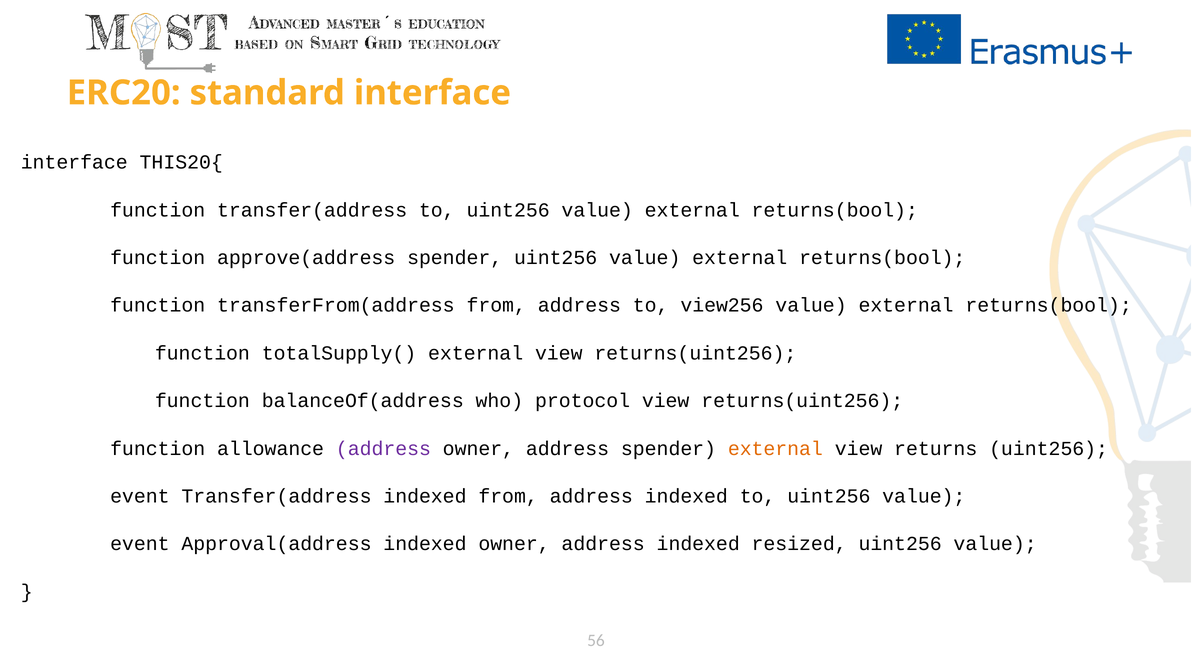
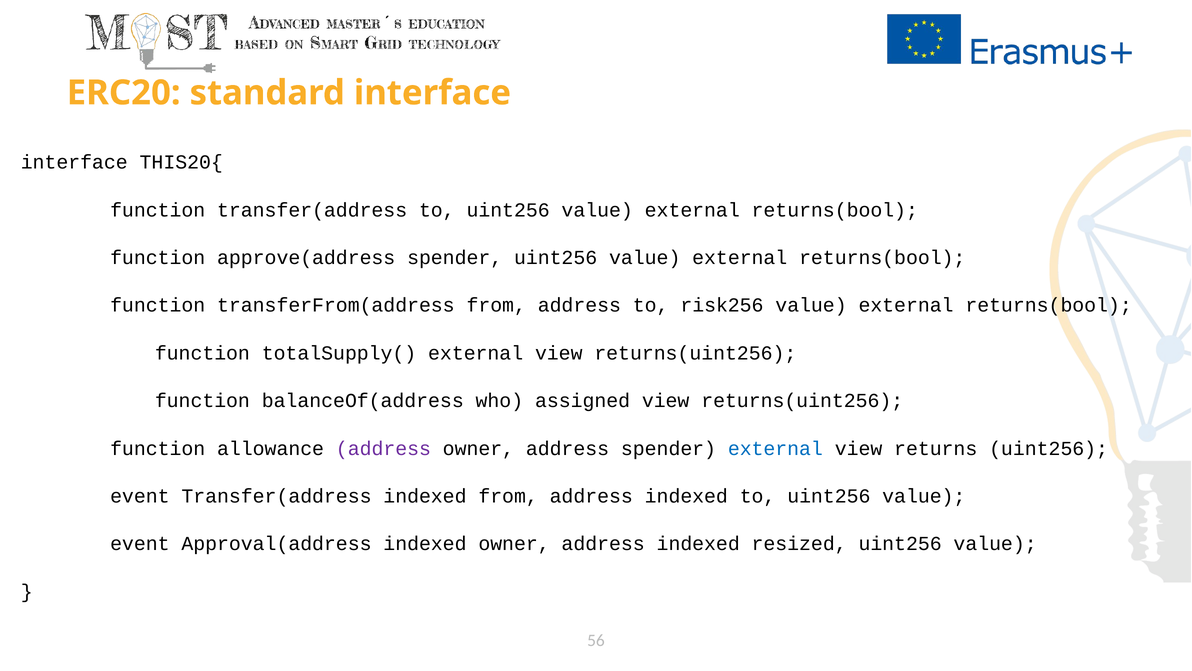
view256: view256 -> risk256 (722, 305)
protocol: protocol -> assigned (583, 400)
external colour: orange -> blue (775, 448)
